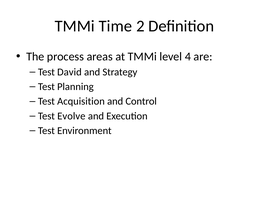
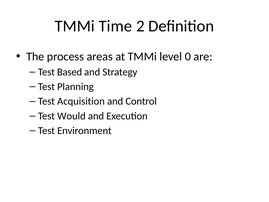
4: 4 -> 0 (188, 56)
David: David -> Based (70, 72)
Evolve: Evolve -> Would (71, 116)
